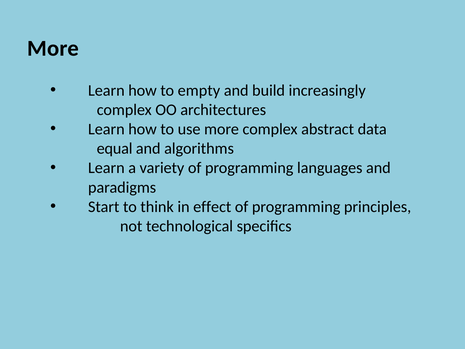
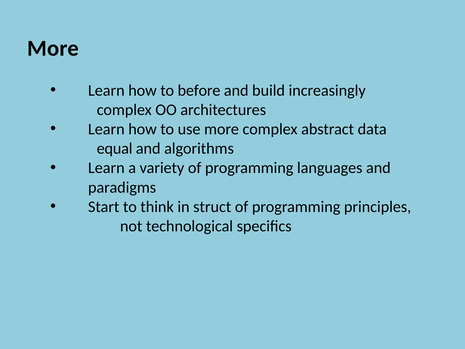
empty: empty -> before (199, 90)
effect: effect -> struct (212, 207)
